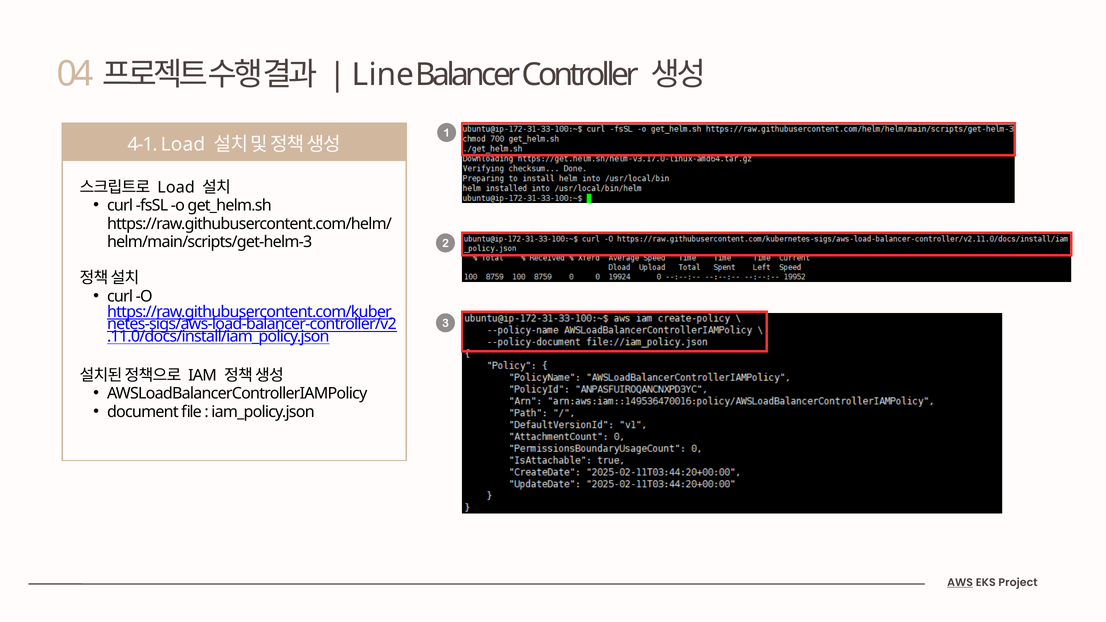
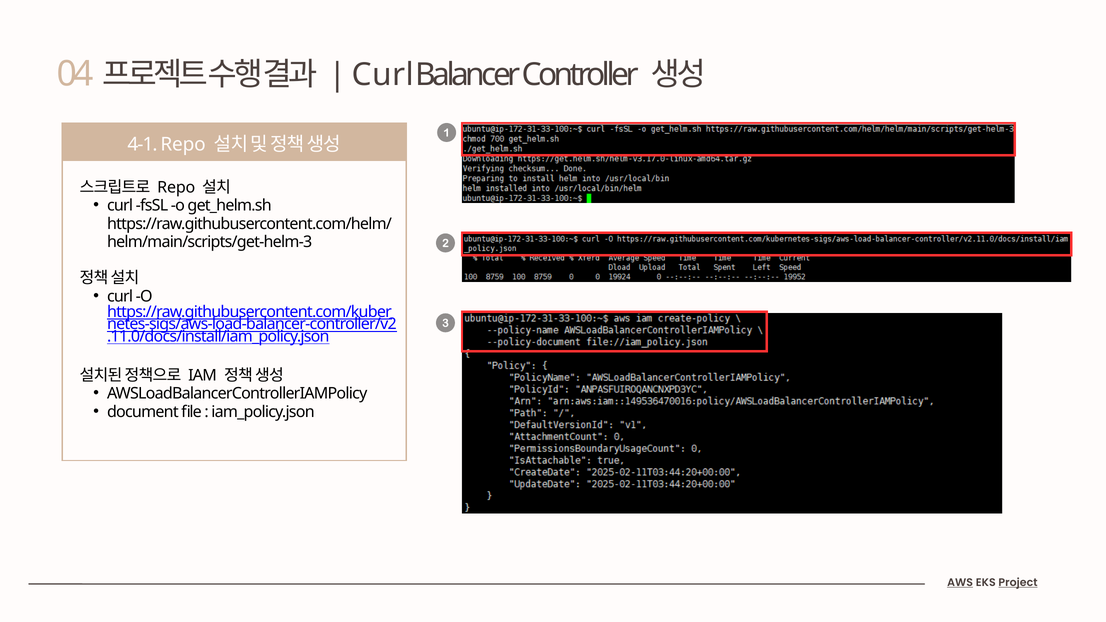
Line: Line -> Curl (383, 75)
4-1 Load: Load -> Repo (183, 144)
Load: Load -> Repo (176, 187)
Project underline: none -> present (1018, 583)
